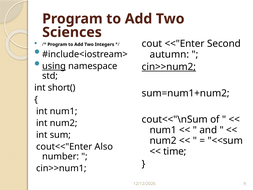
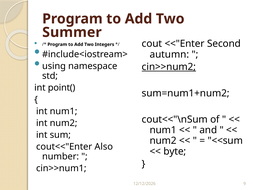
Sciences: Sciences -> Summer (72, 32)
using underline: present -> none (54, 66)
short(: short( -> point( (62, 88)
time: time -> byte (175, 151)
